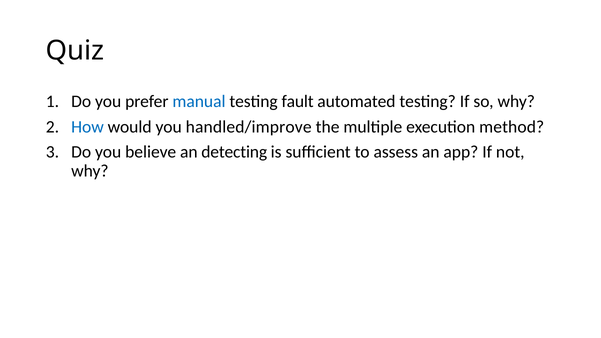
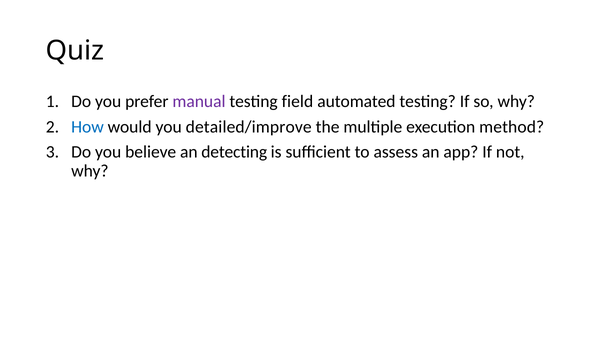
manual colour: blue -> purple (199, 102)
fault: fault -> field (297, 102)
handled/improve: handled/improve -> detailed/improve (249, 127)
